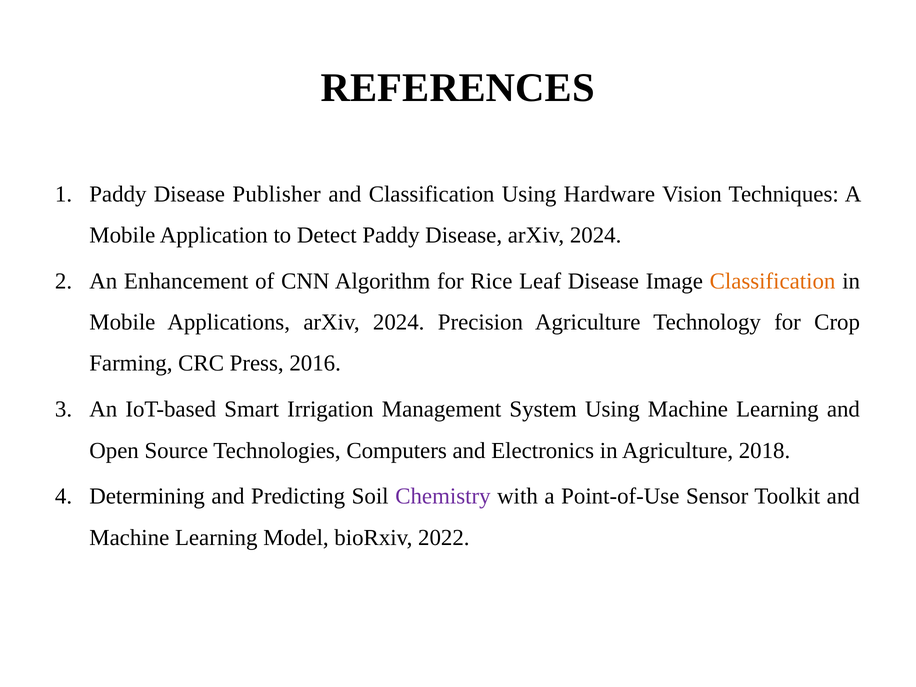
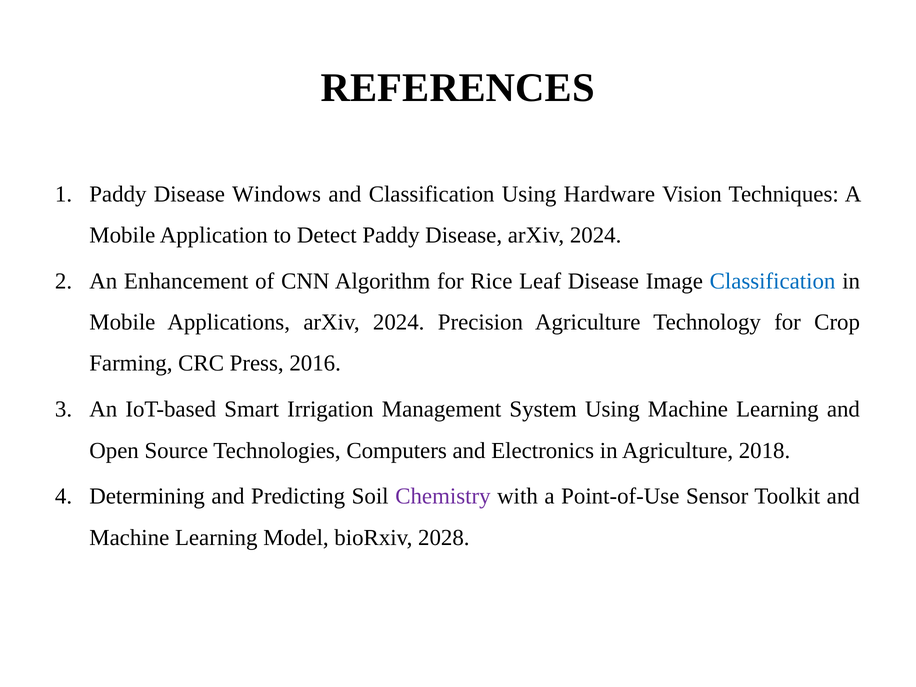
Publisher: Publisher -> Windows (277, 194)
Classification colour: orange -> blue (773, 281)
2022: 2022 -> 2028 (444, 537)
